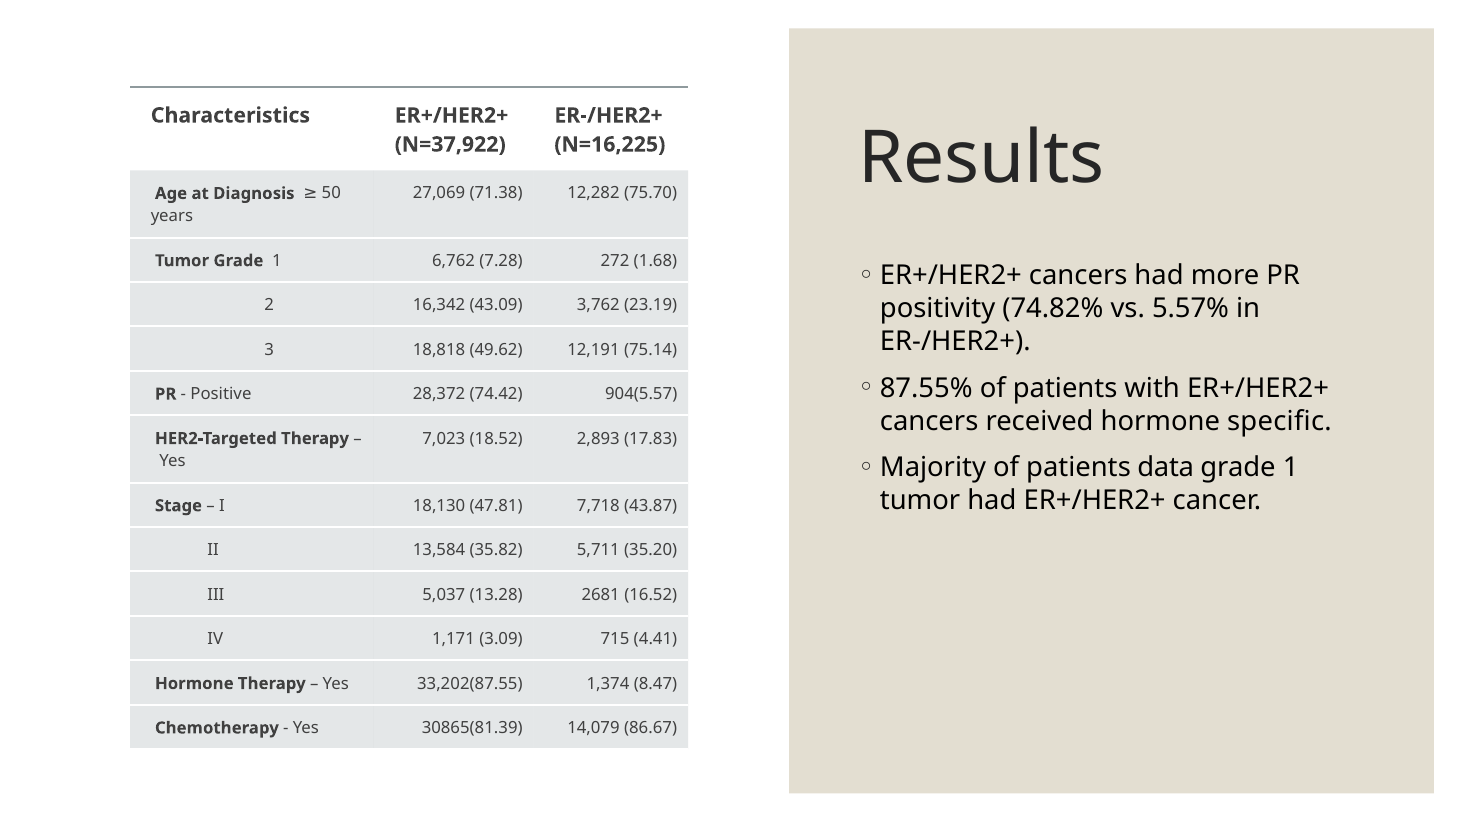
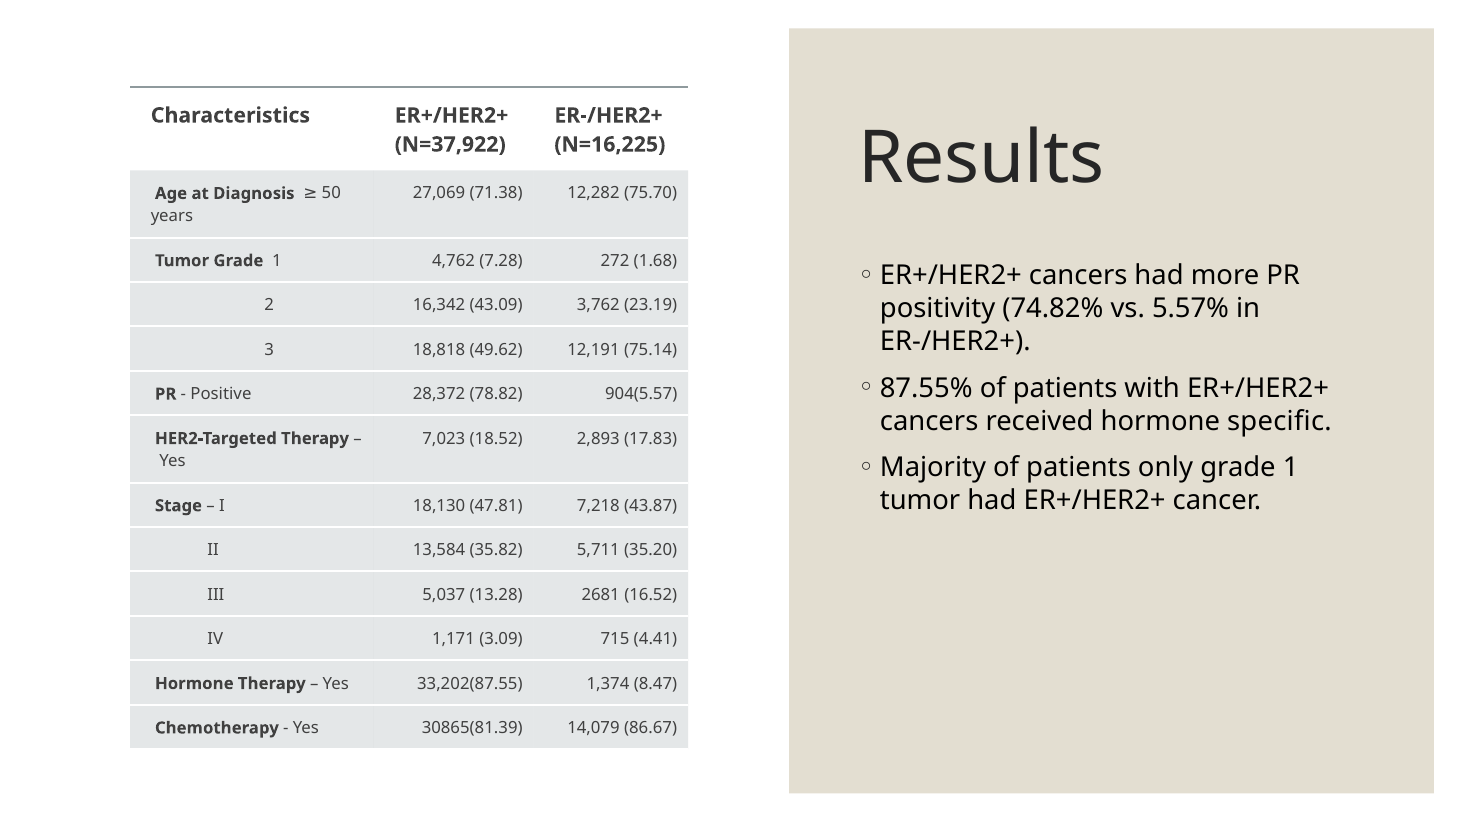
6,762: 6,762 -> 4,762 (454, 261)
74.42: 74.42 -> 78.82 (496, 394)
data: data -> only (1165, 468)
7,718: 7,718 -> 7,218 (598, 506)
